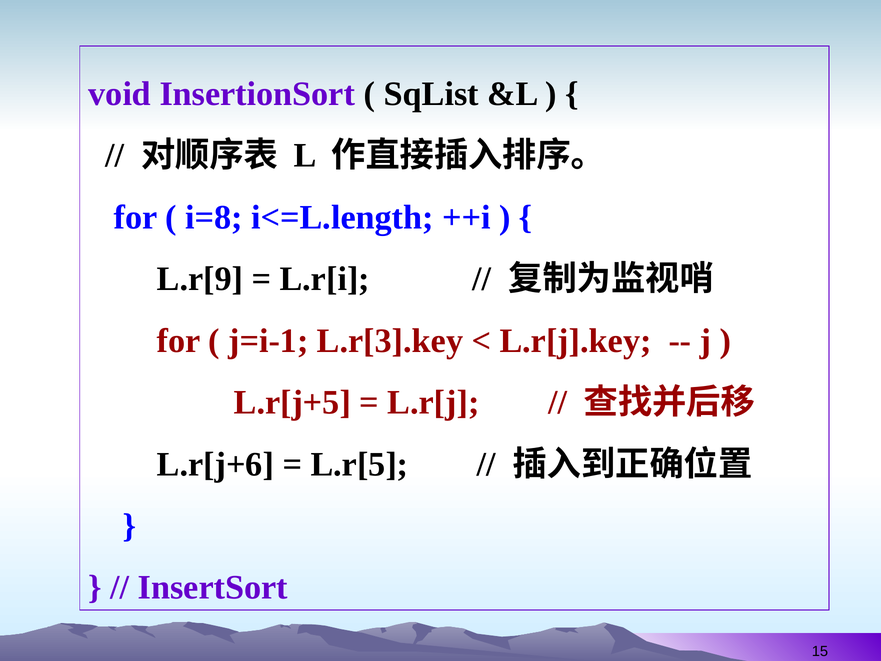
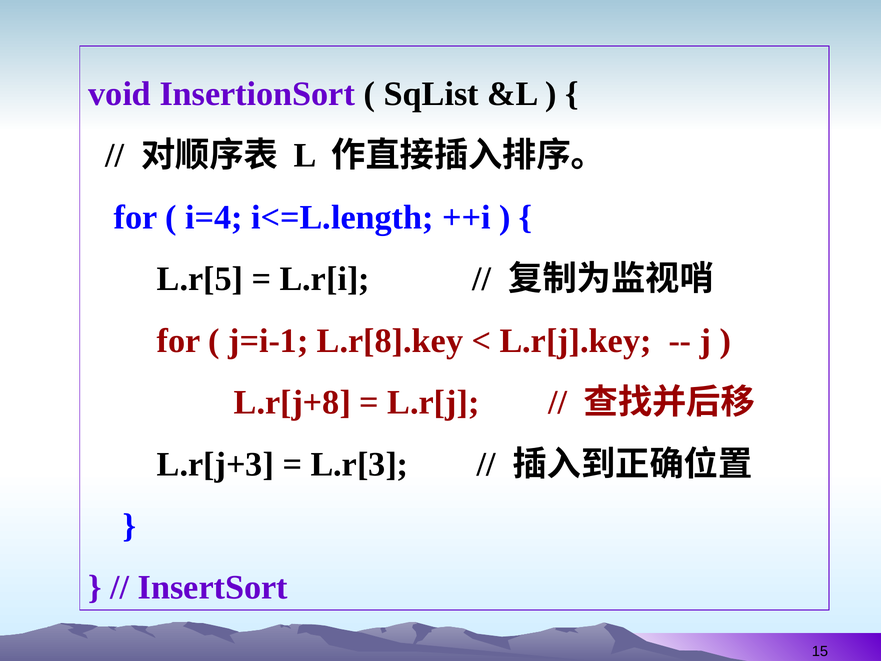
i=8: i=8 -> i=4 (214, 217)
L.r[9: L.r[9 -> L.r[5 (200, 279)
L.r[3].key: L.r[3].key -> L.r[8].key (390, 341)
L.r[j+5: L.r[j+5 -> L.r[j+8 (292, 402)
L.r[j+6: L.r[j+6 -> L.r[j+3 (215, 464)
L.r[5: L.r[5 -> L.r[3 (359, 464)
